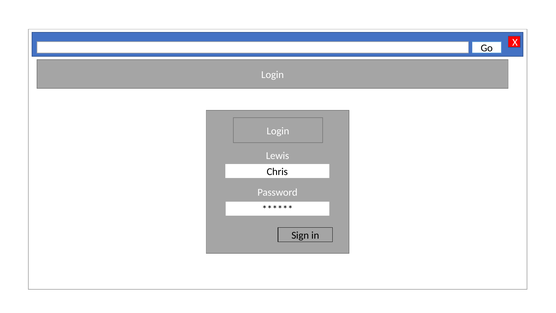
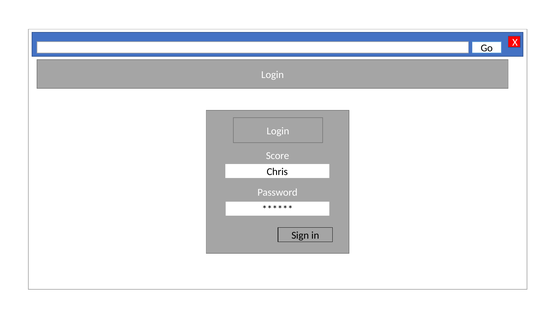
Lewis: Lewis -> Score (278, 156)
